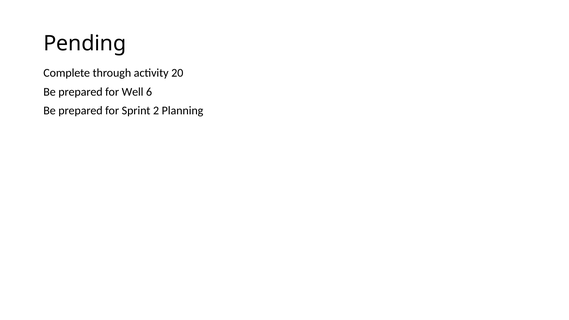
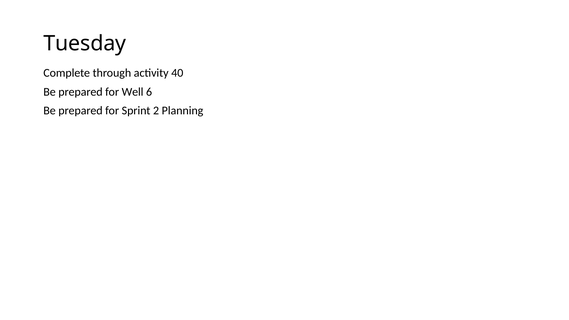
Pending: Pending -> Tuesday (85, 44)
20: 20 -> 40 (177, 73)
